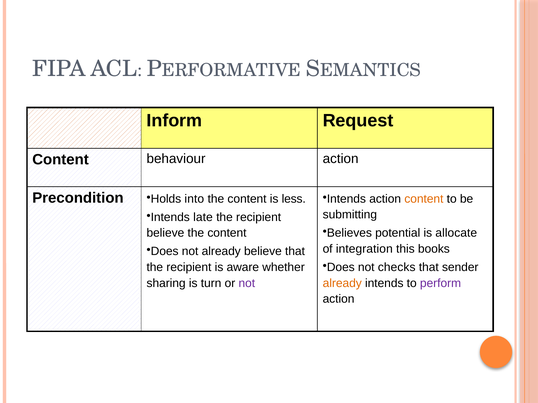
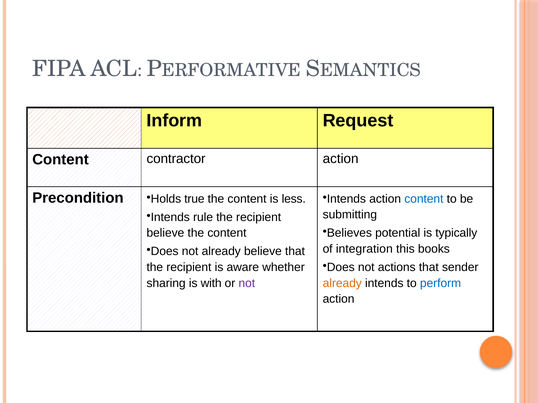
behaviour: behaviour -> contractor (176, 159)
into: into -> true (194, 199)
content colour: orange -> blue (424, 199)
late: late -> rule (203, 217)
allocate: allocate -> typically (456, 233)
checks: checks -> actions (397, 268)
turn: turn -> with (211, 283)
perform colour: purple -> blue (441, 283)
